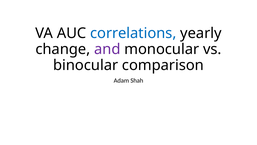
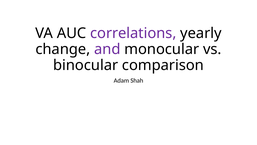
correlations colour: blue -> purple (133, 33)
